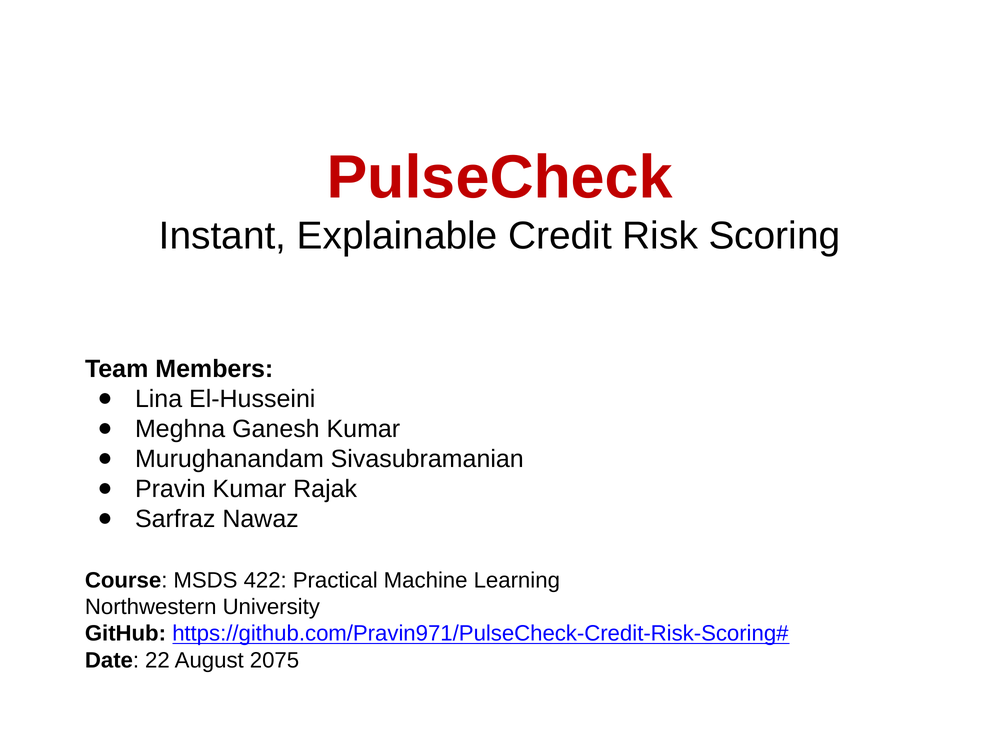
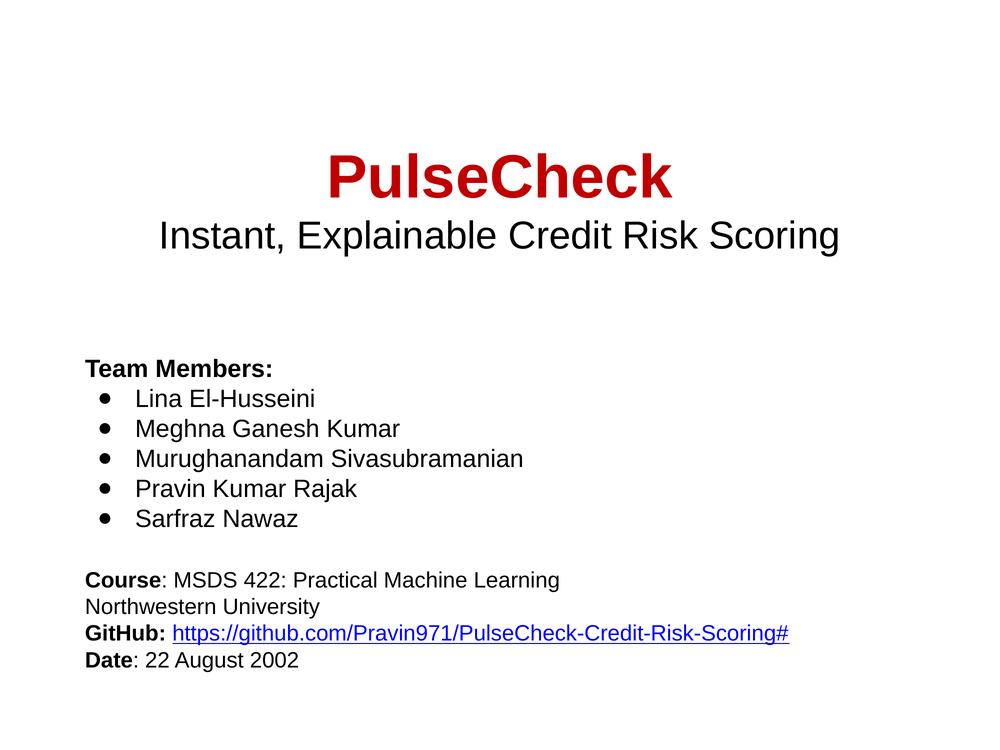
2075: 2075 -> 2002 (274, 660)
